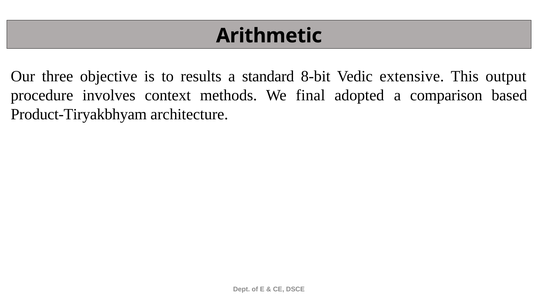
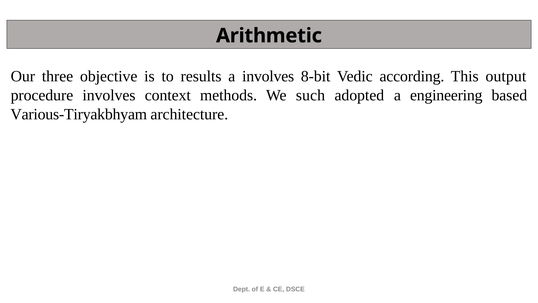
a standard: standard -> involves (268, 76)
extensive: extensive -> according (412, 76)
final: final -> such (310, 95)
comparison: comparison -> engineering (446, 95)
Product-Tiryakbhyam: Product-Tiryakbhyam -> Various-Tiryakbhyam (79, 114)
